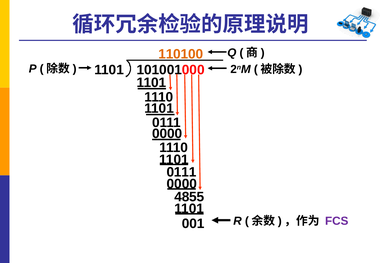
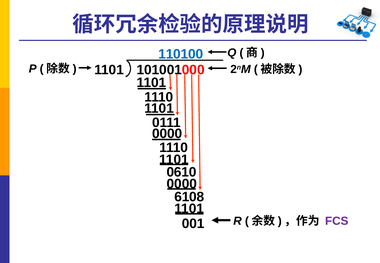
110100 colour: orange -> blue (181, 54)
0111: 0111 -> 0610 (181, 172)
4855: 4855 -> 6108 (189, 197)
